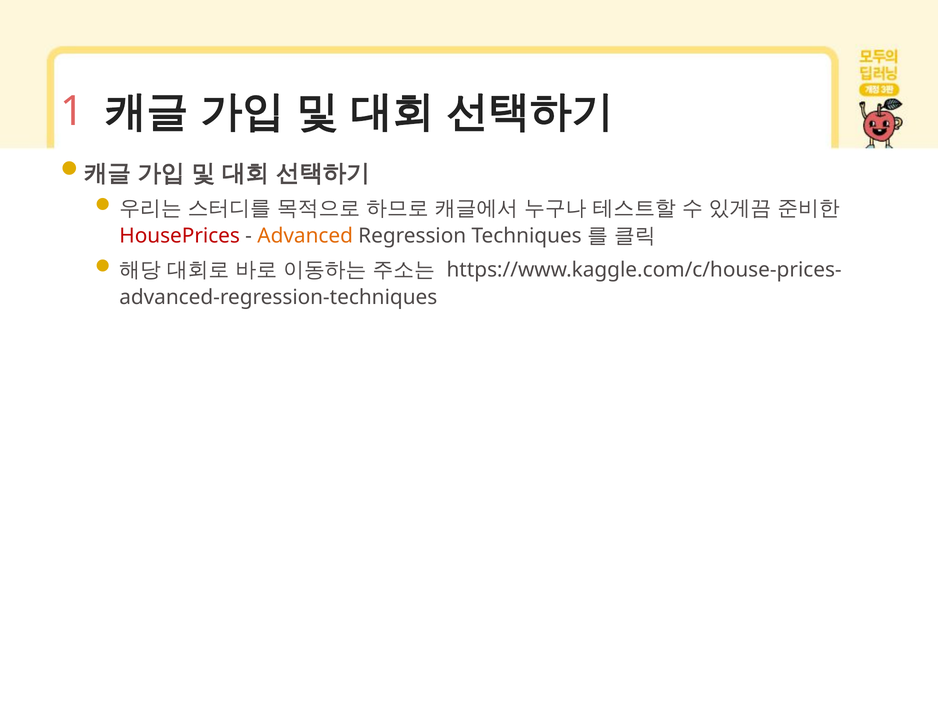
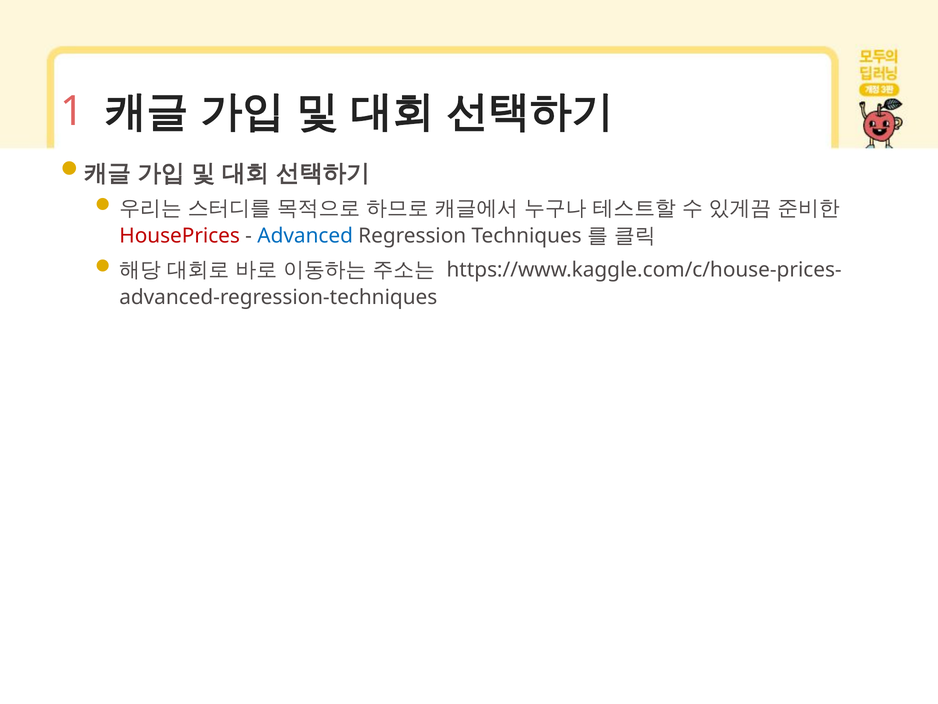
Advanced colour: orange -> blue (305, 236)
